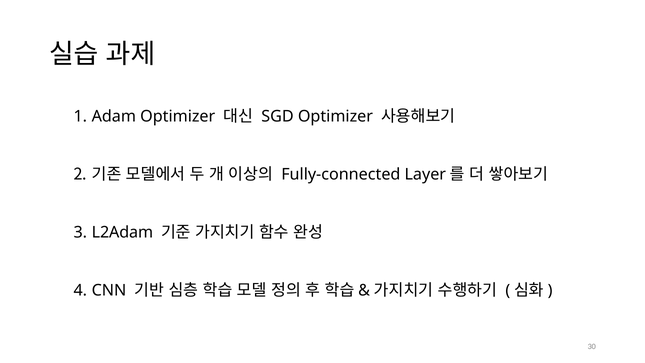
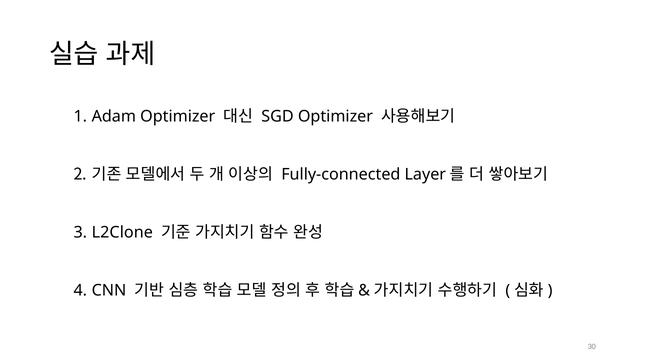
L2Adam: L2Adam -> L2Clone (122, 232)
